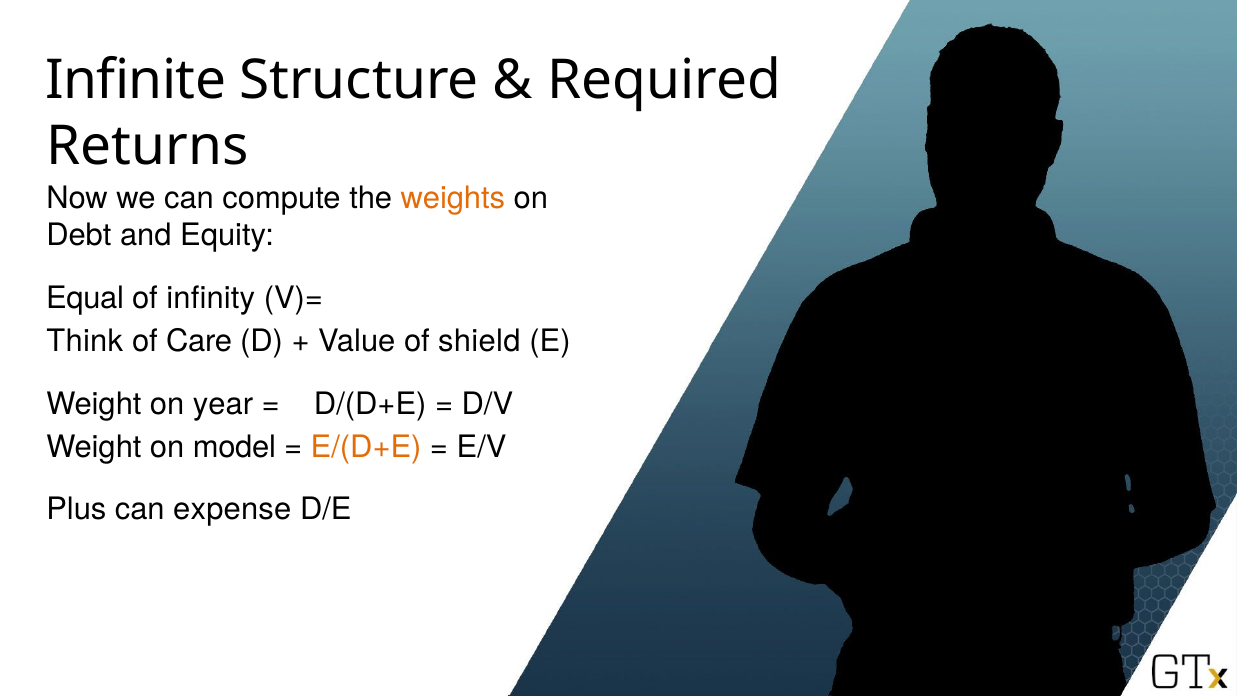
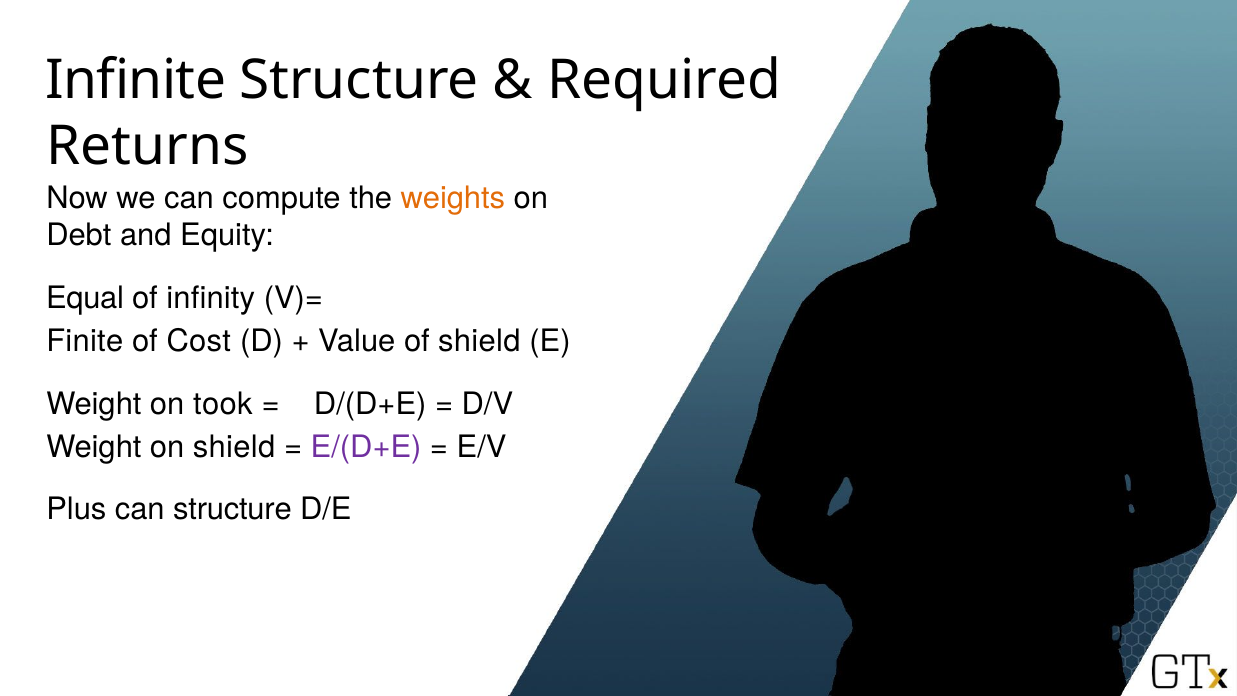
Think: Think -> Finite (85, 341)
Care: Care -> Cost (199, 341)
year: year -> took (223, 404)
on model: model -> shield (234, 447)
E/(D+E colour: orange -> purple (366, 447)
can expense: expense -> structure (232, 510)
